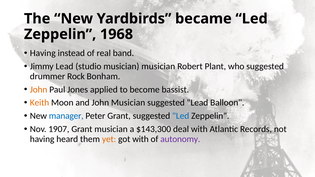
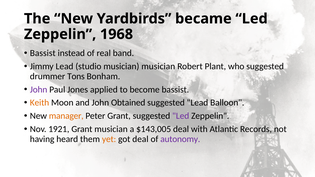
Having: Having -> Bassist (43, 53)
Rock: Rock -> Tons (76, 76)
John colour: orange -> purple (39, 90)
John Musician: Musician -> Obtained (128, 103)
manager colour: blue -> orange (66, 116)
Led colour: blue -> purple (181, 116)
1907: 1907 -> 1921 (59, 129)
$143,300: $143,300 -> $143,005 (154, 129)
got with: with -> deal (140, 139)
